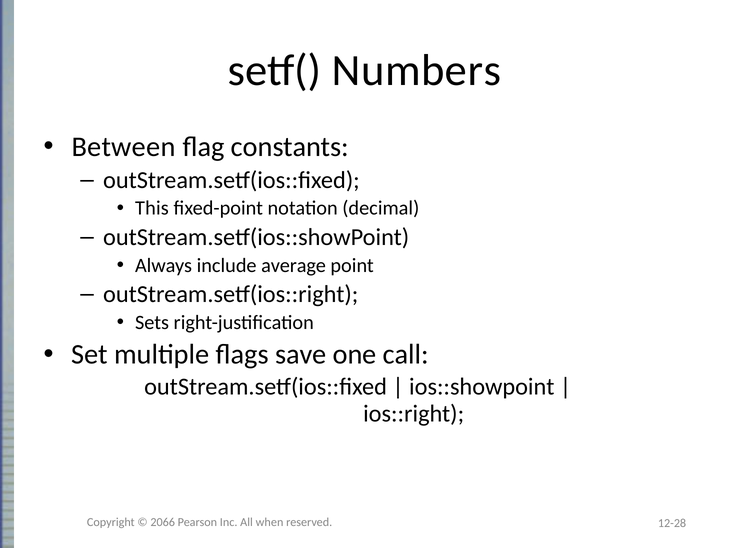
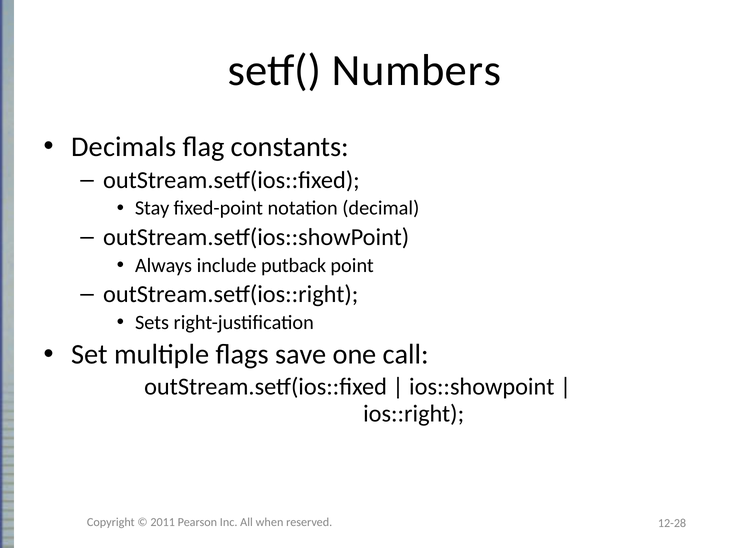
Between: Between -> Decimals (124, 147)
This: This -> Stay (152, 208)
average: average -> putback (294, 265)
2066: 2066 -> 2011 (163, 522)
